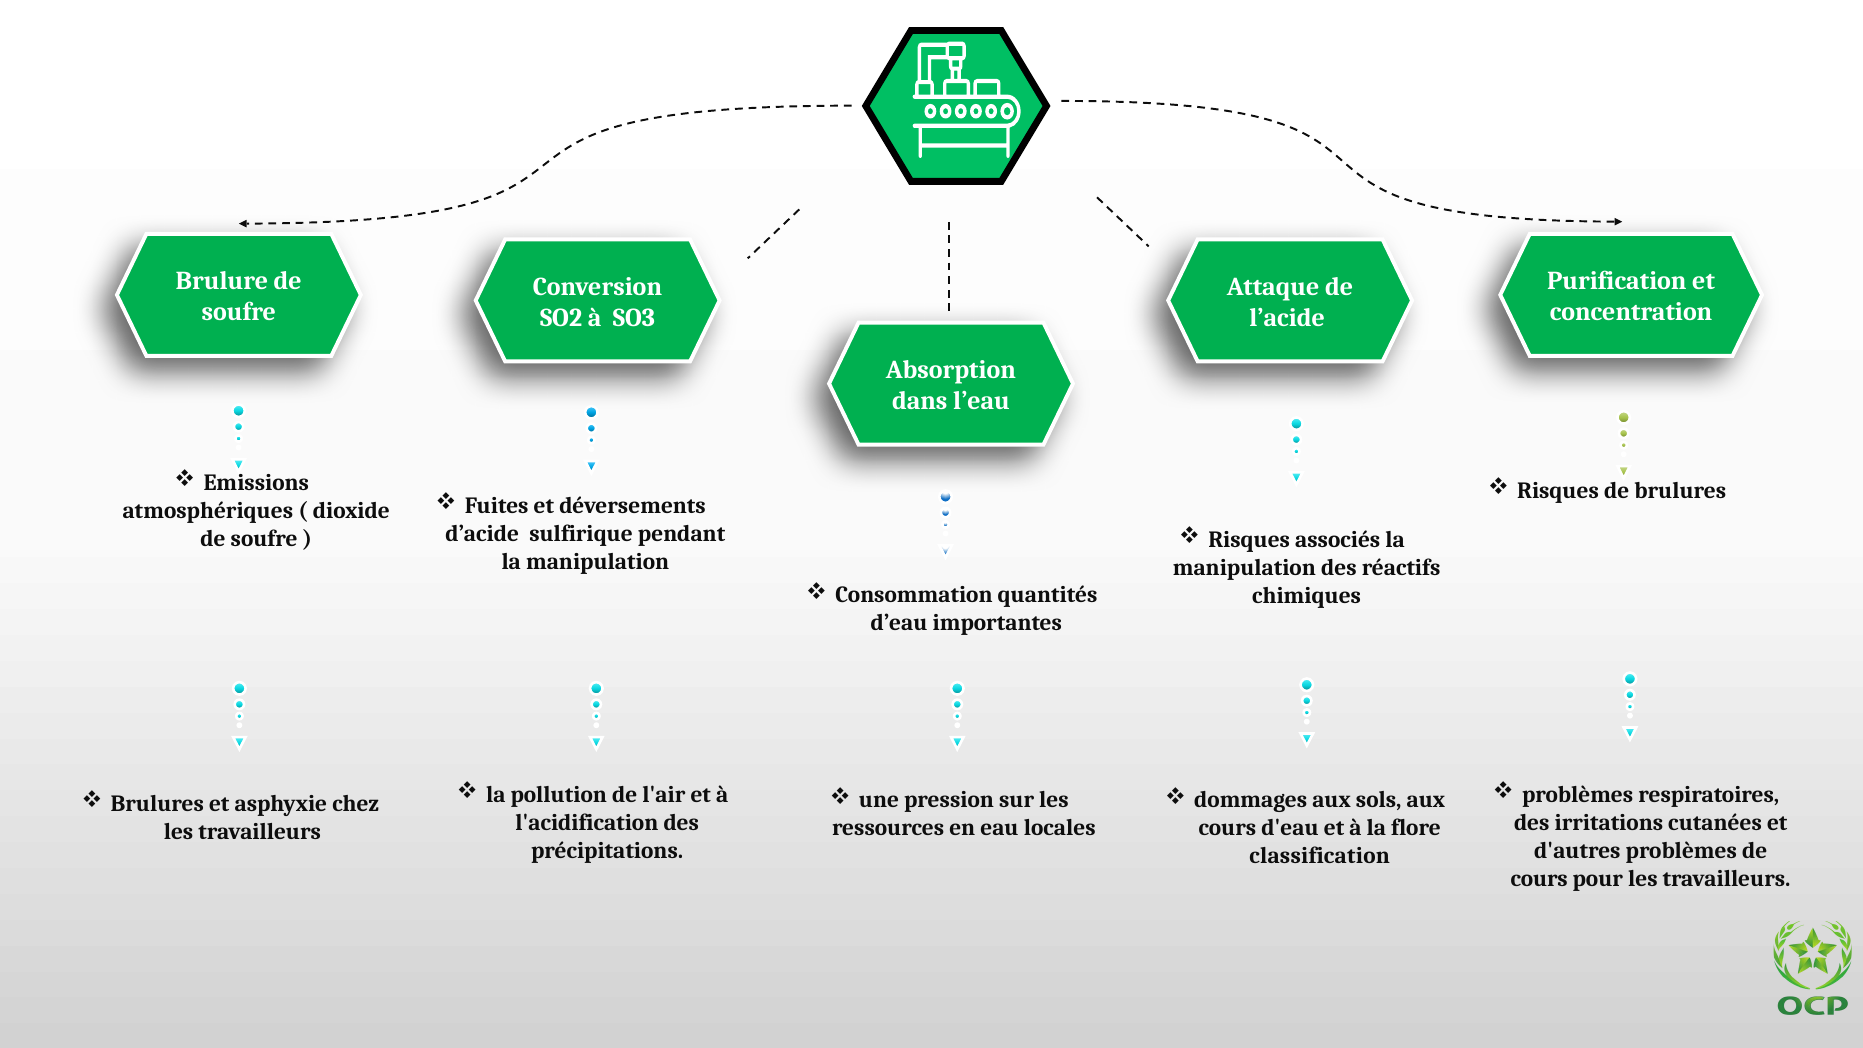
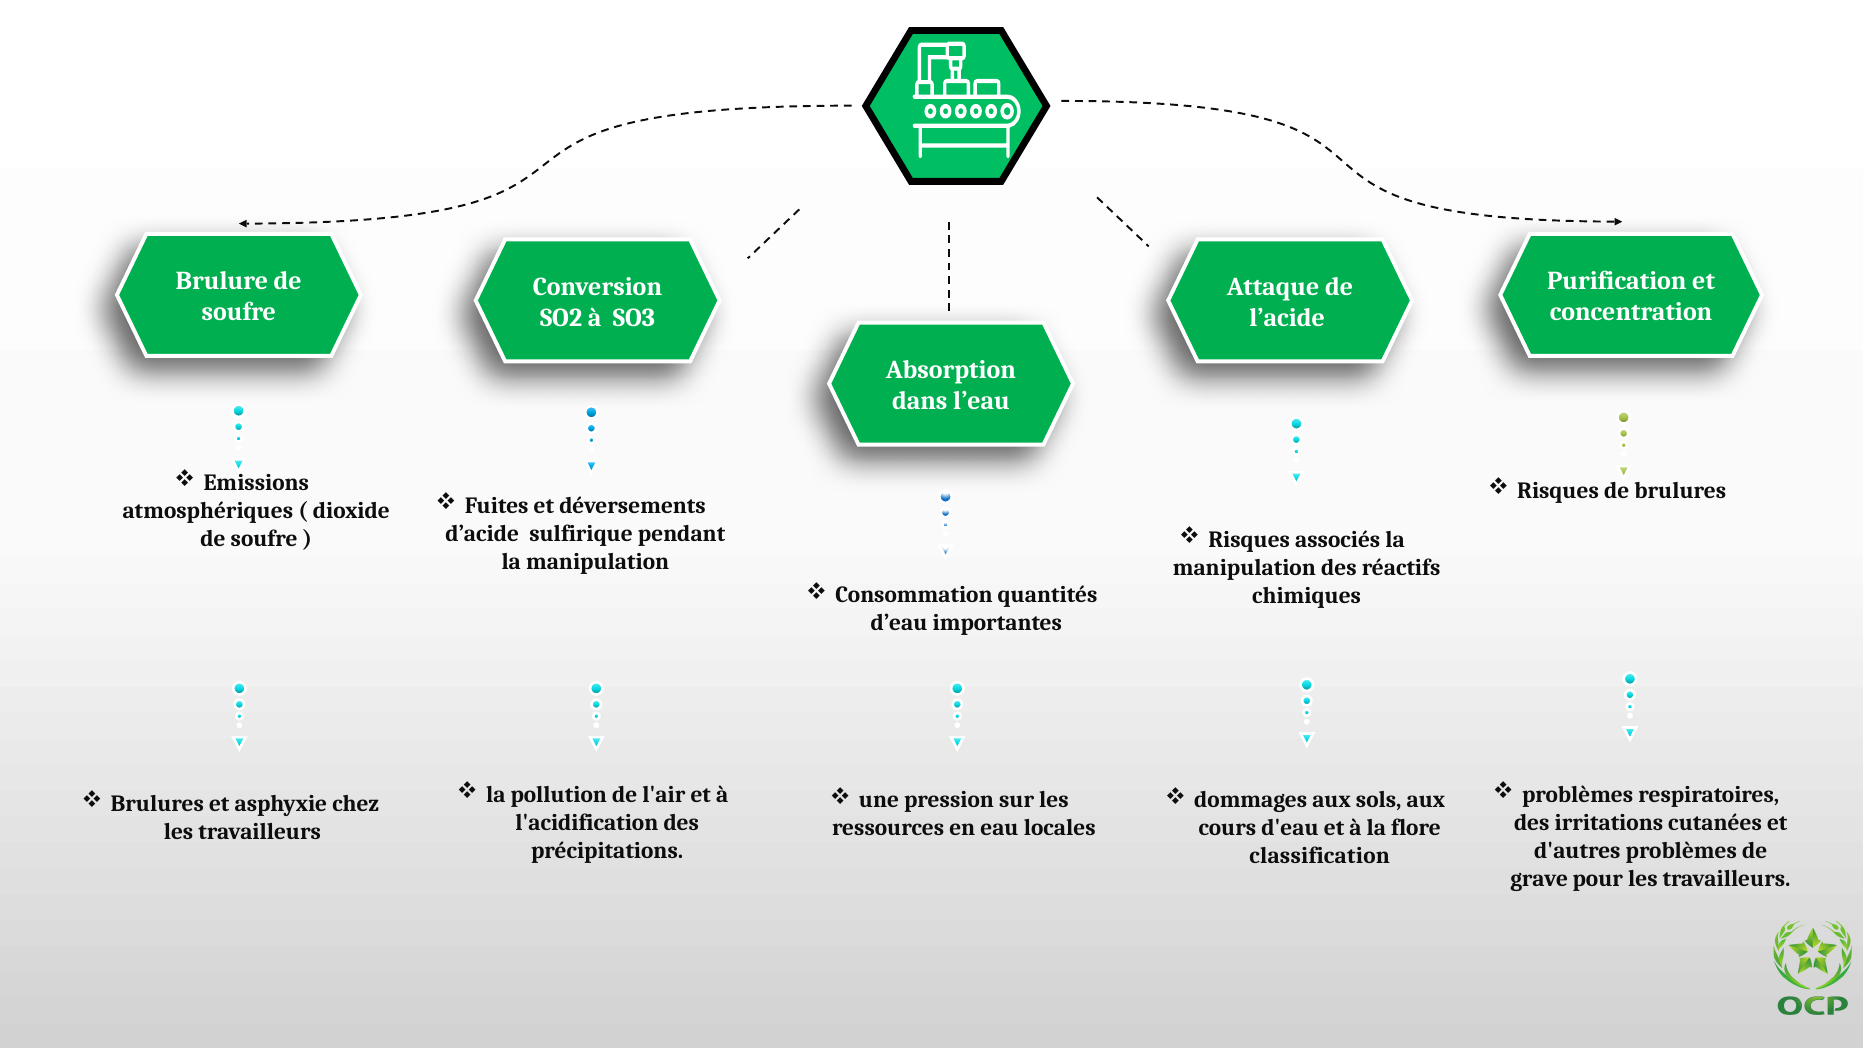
cours: cours -> grave (1539, 879)
